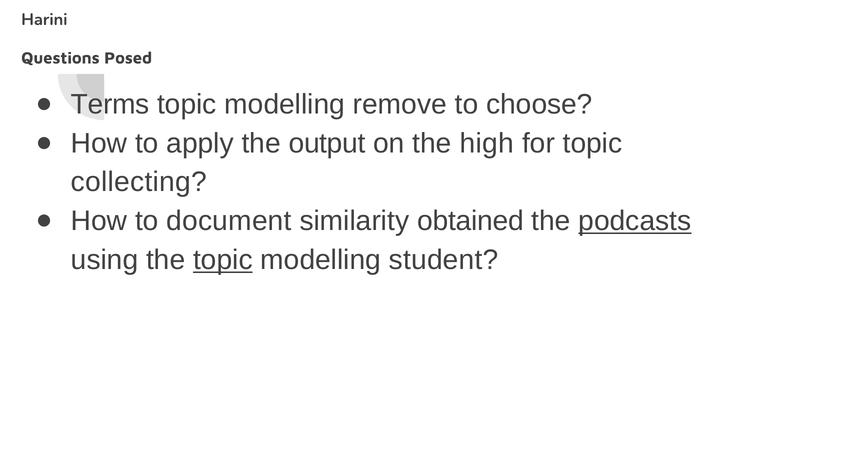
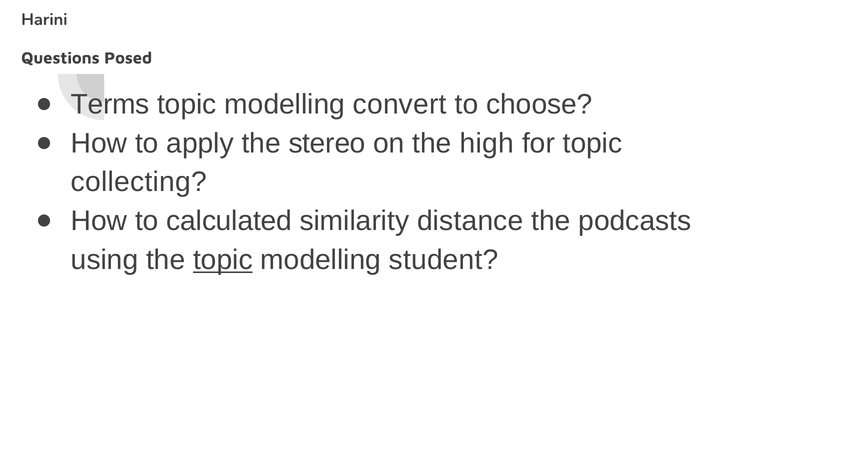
remove: remove -> convert (400, 104)
output: output -> stereo (327, 143)
document: document -> calculated (229, 221)
obtained: obtained -> distance (470, 221)
podcasts underline: present -> none (635, 221)
